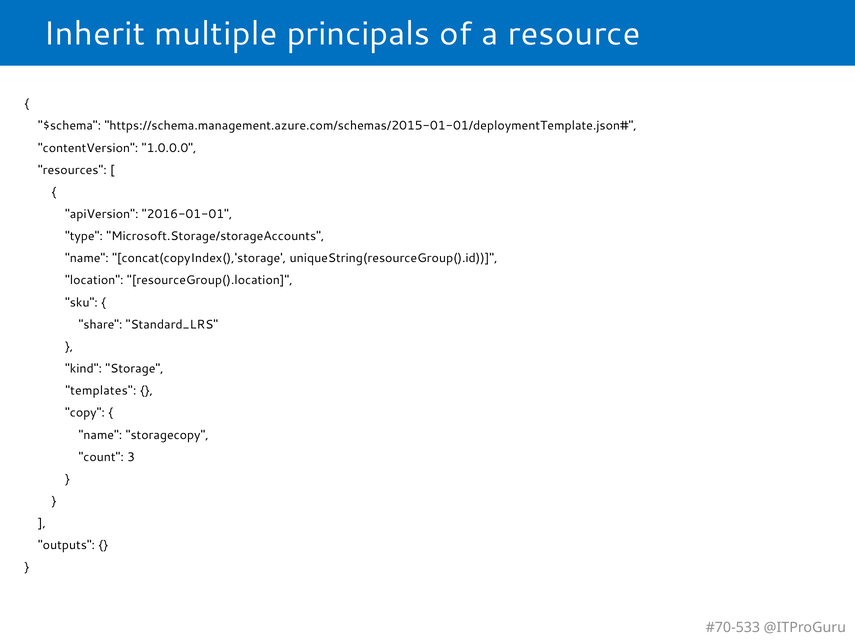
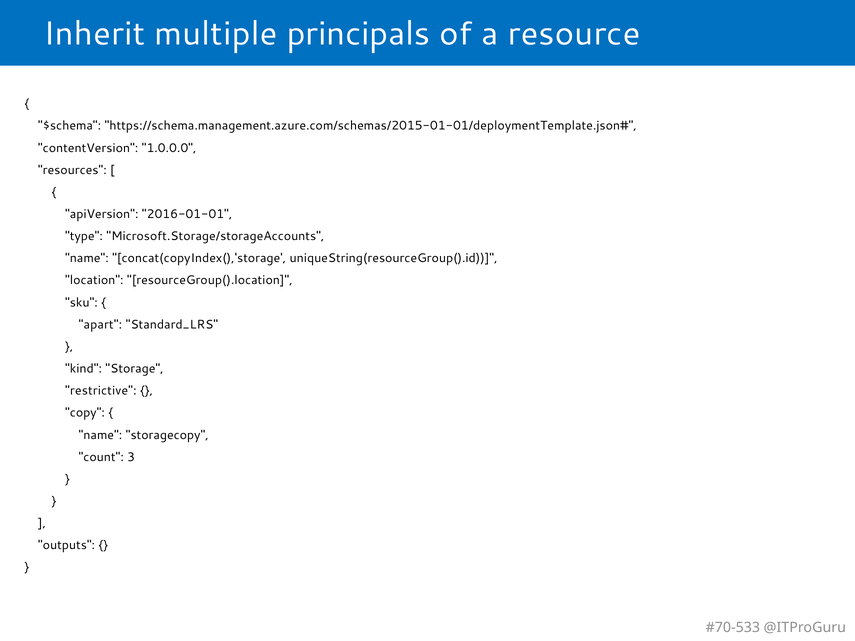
share: share -> apart (100, 325)
templates: templates -> restrictive (101, 391)
